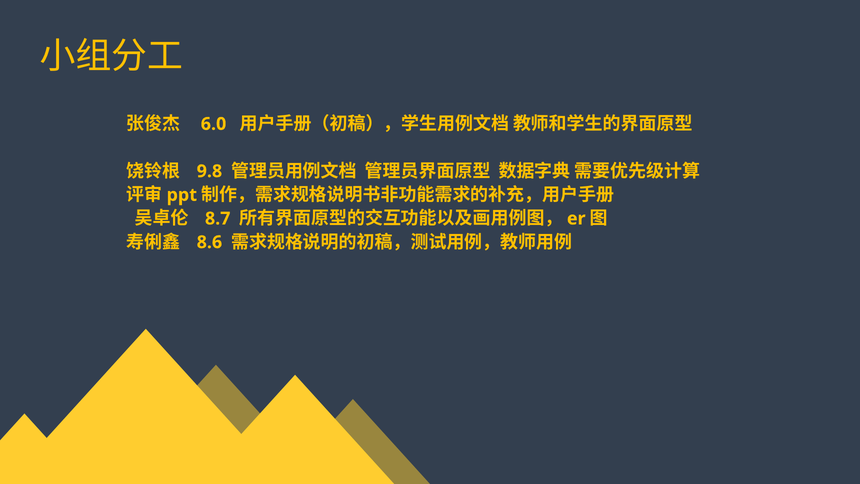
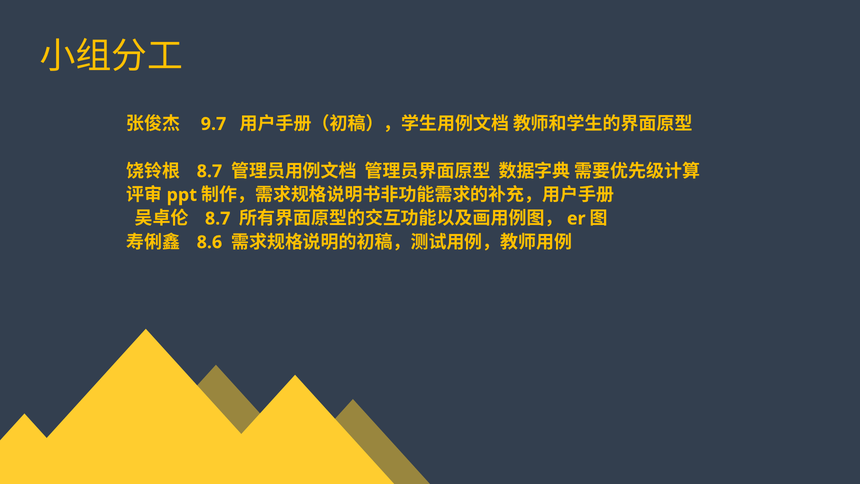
6.0: 6.0 -> 9.7 (214, 124)
9.8: 9.8 -> 8.7 (209, 171)
